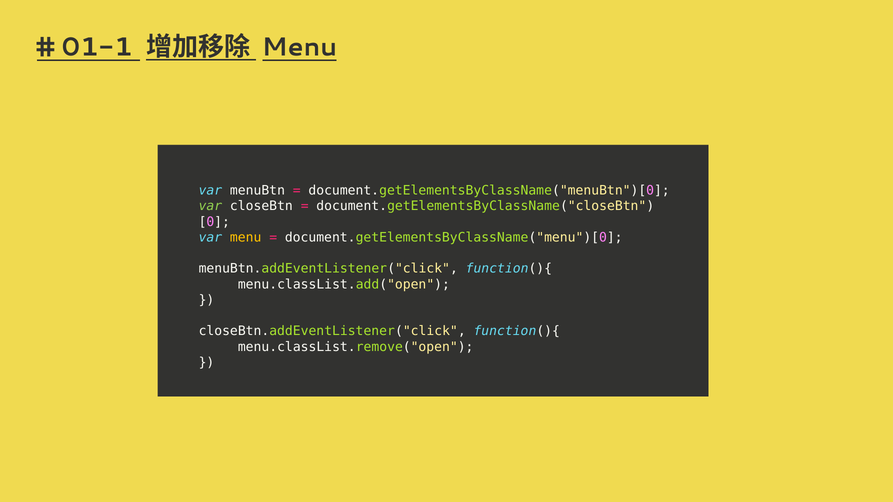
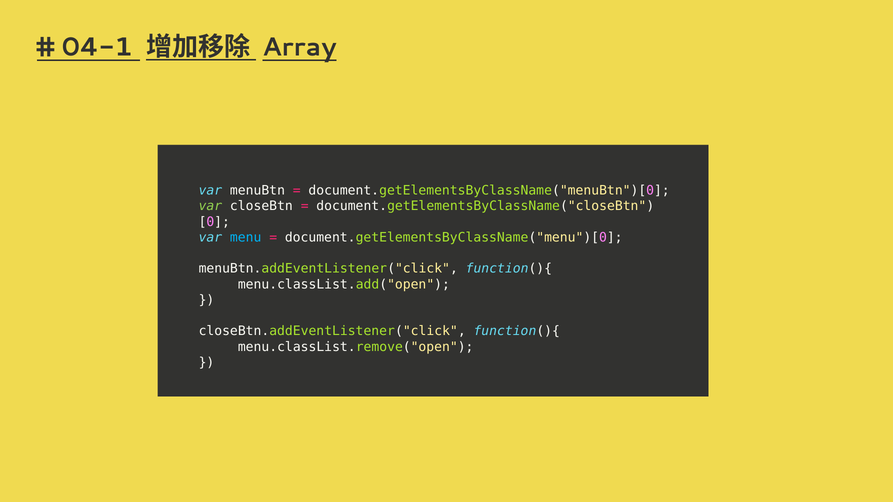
01-1: 01-1 -> 04-1 (97, 47)
Menu: Menu -> Array (299, 47)
menu colour: yellow -> light blue (246, 237)
